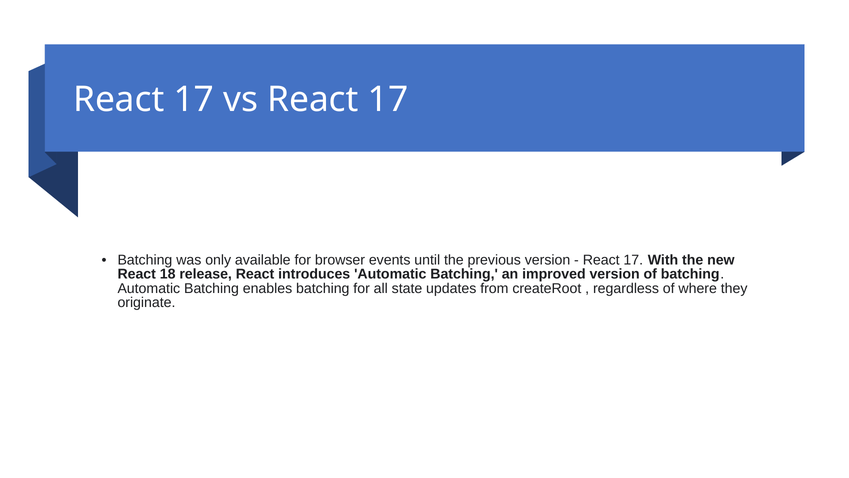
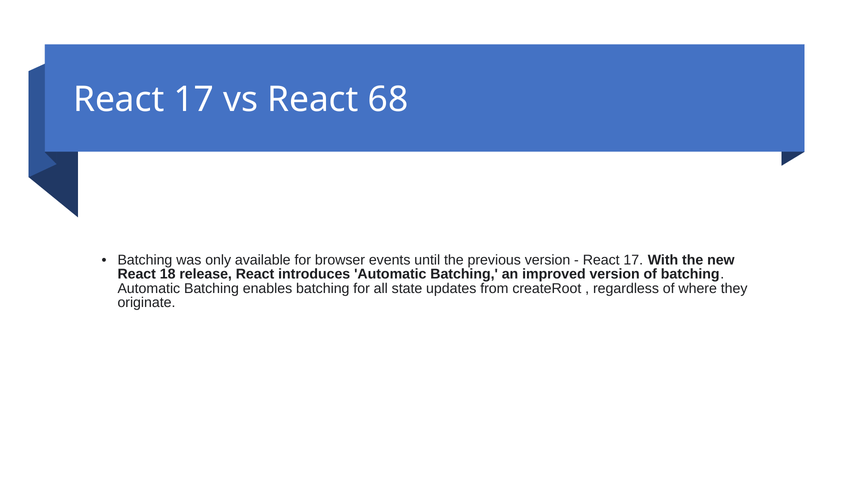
vs React 17: 17 -> 68 (388, 99)
